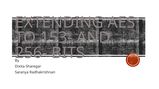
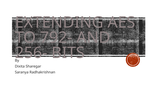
153-: 153- -> 792- (56, 38)
